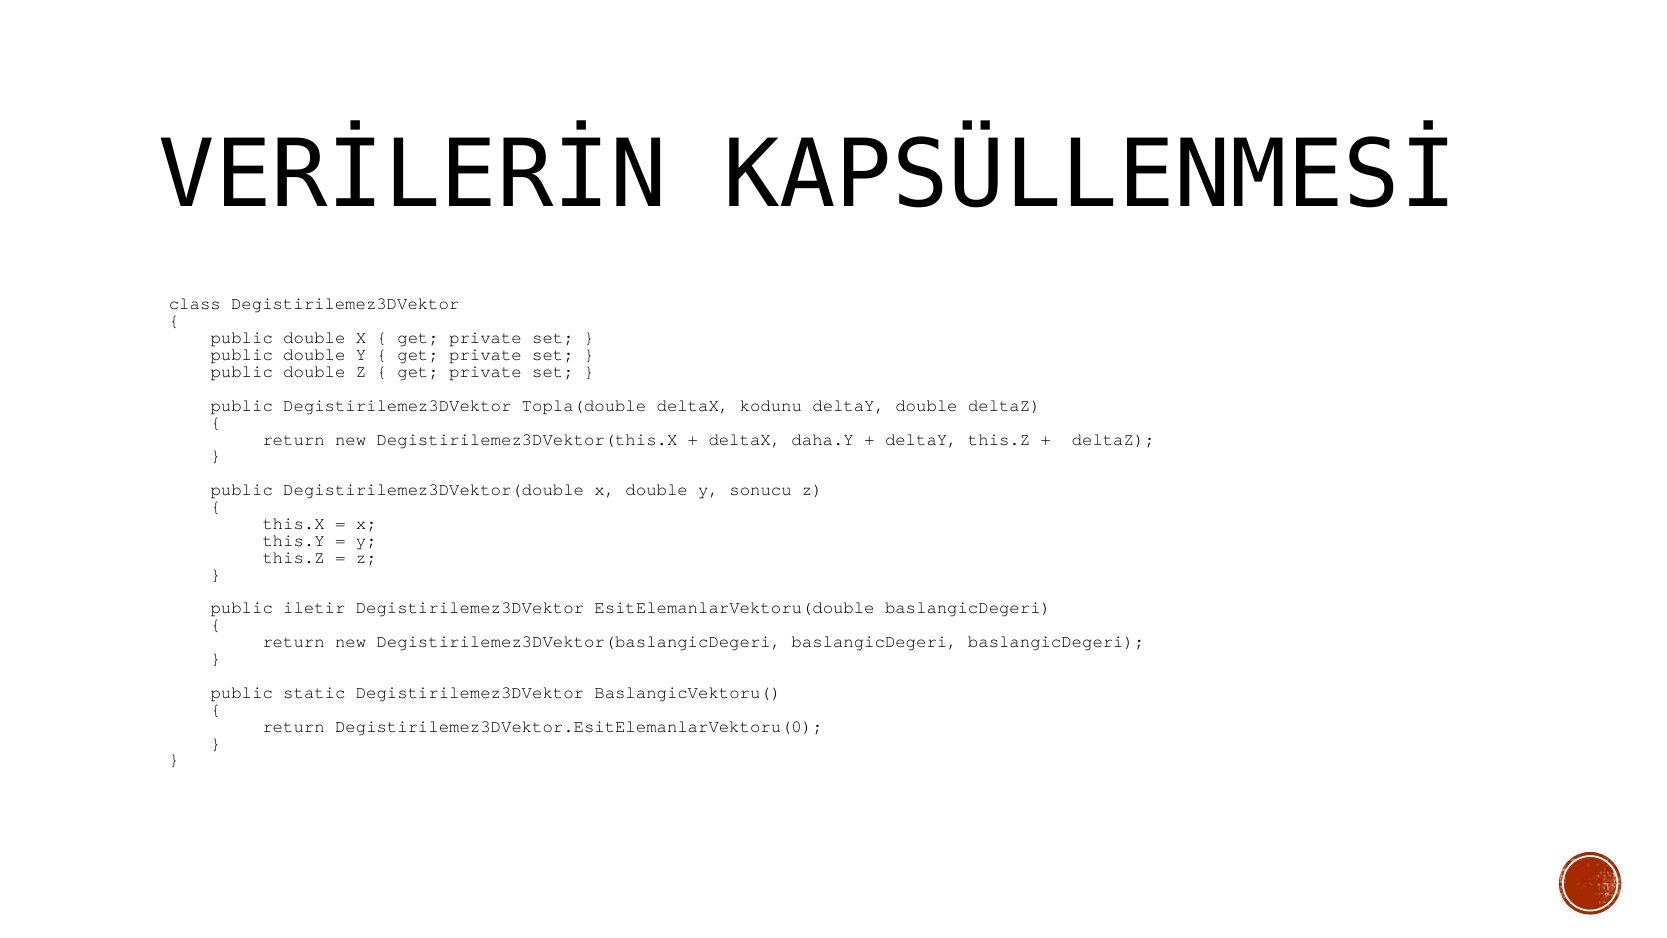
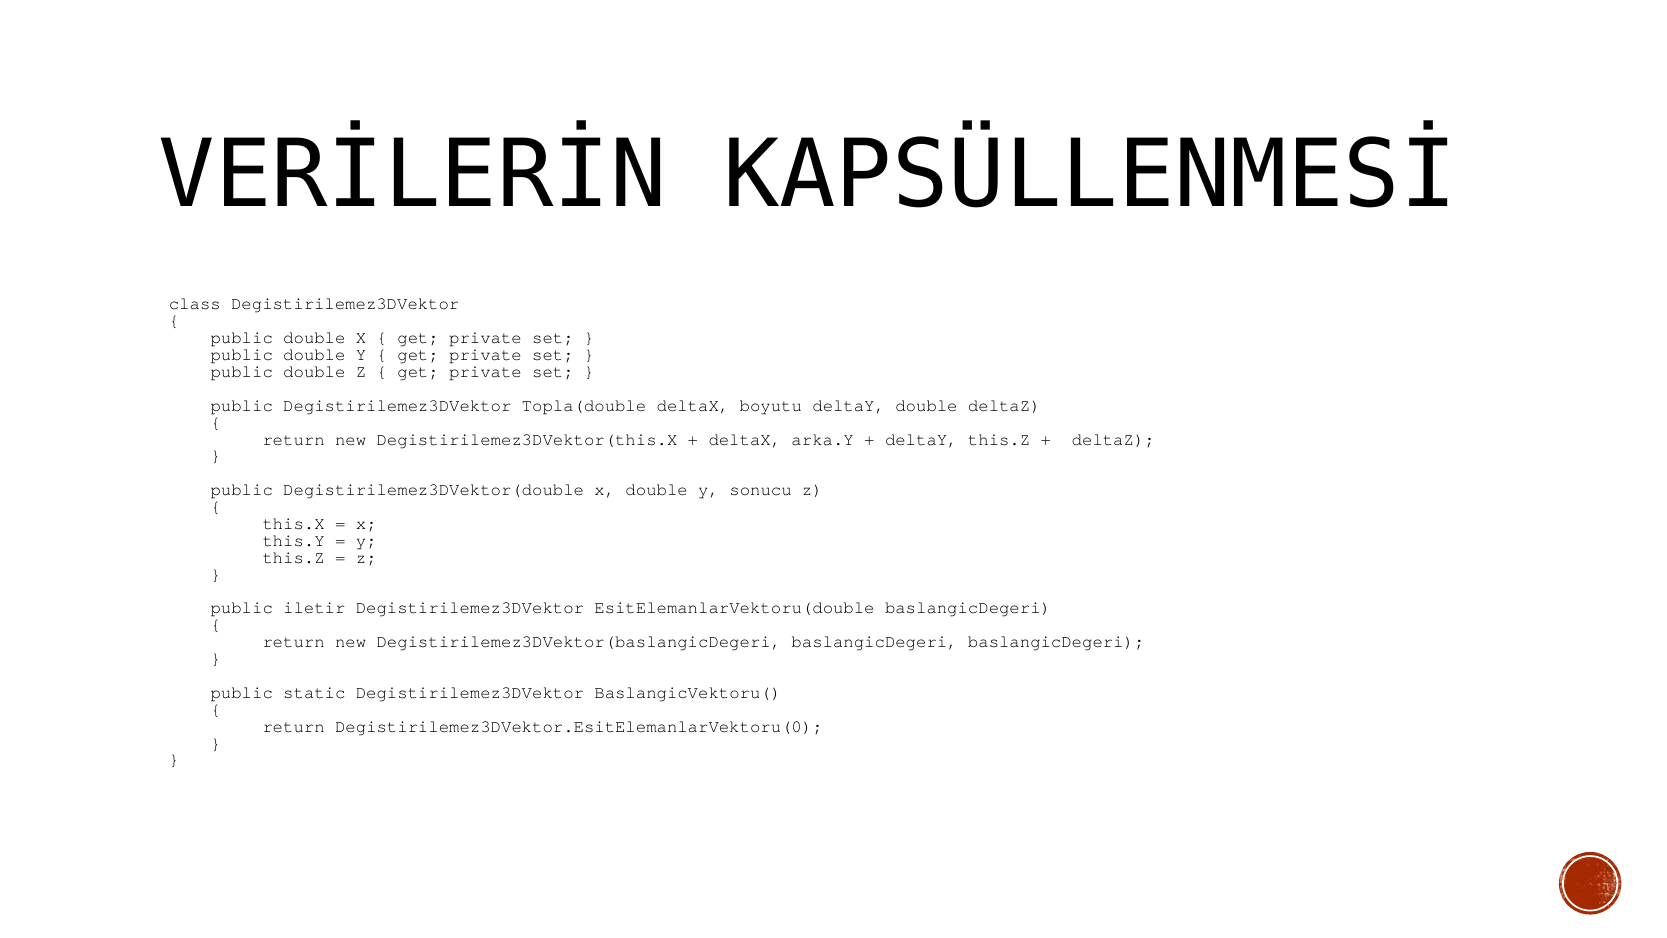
kodunu: kodunu -> boyutu (771, 405)
daha.Y: daha.Y -> arka.Y (823, 439)
